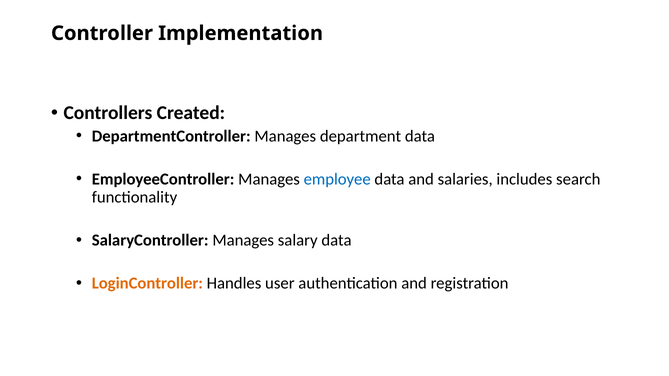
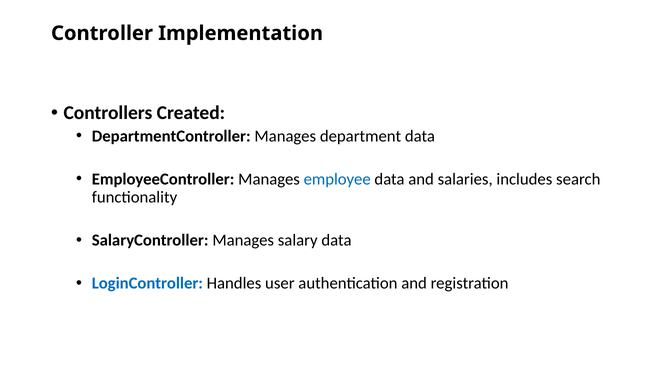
LoginController colour: orange -> blue (147, 283)
